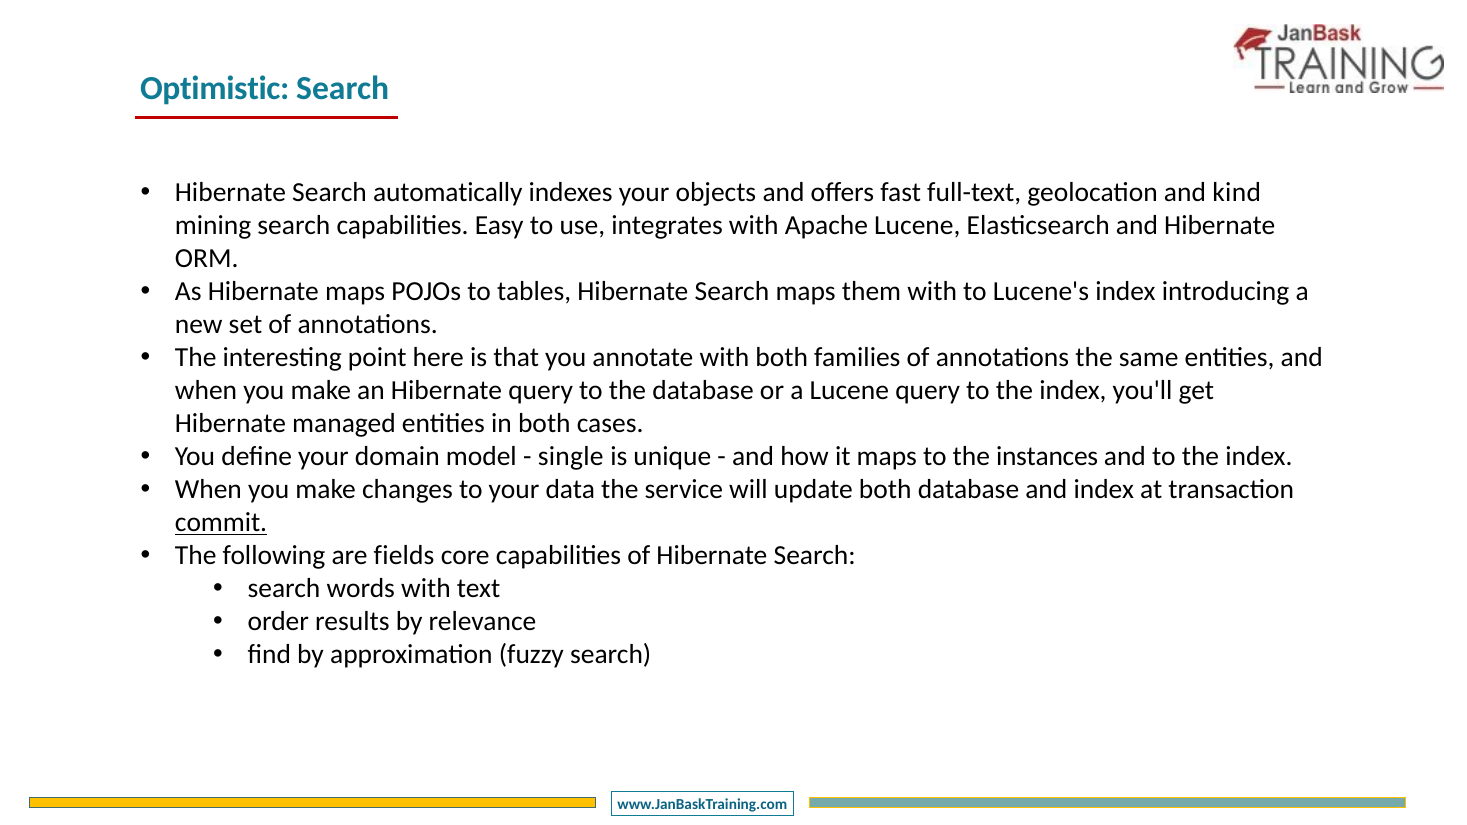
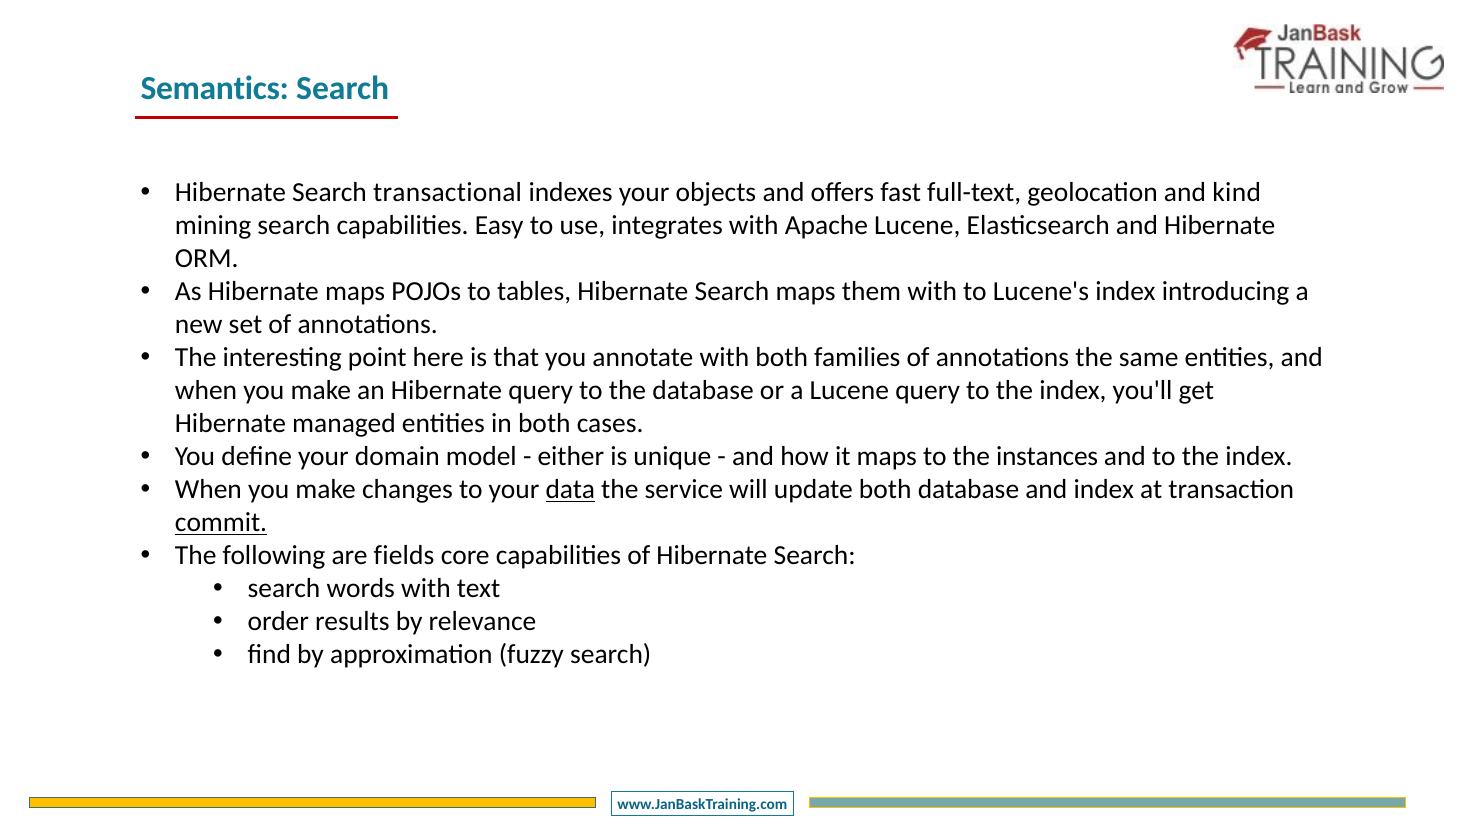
Optimistic: Optimistic -> Semantics (215, 89)
automatically: automatically -> transactional (448, 193)
single: single -> either (571, 457)
data underline: none -> present (570, 490)
